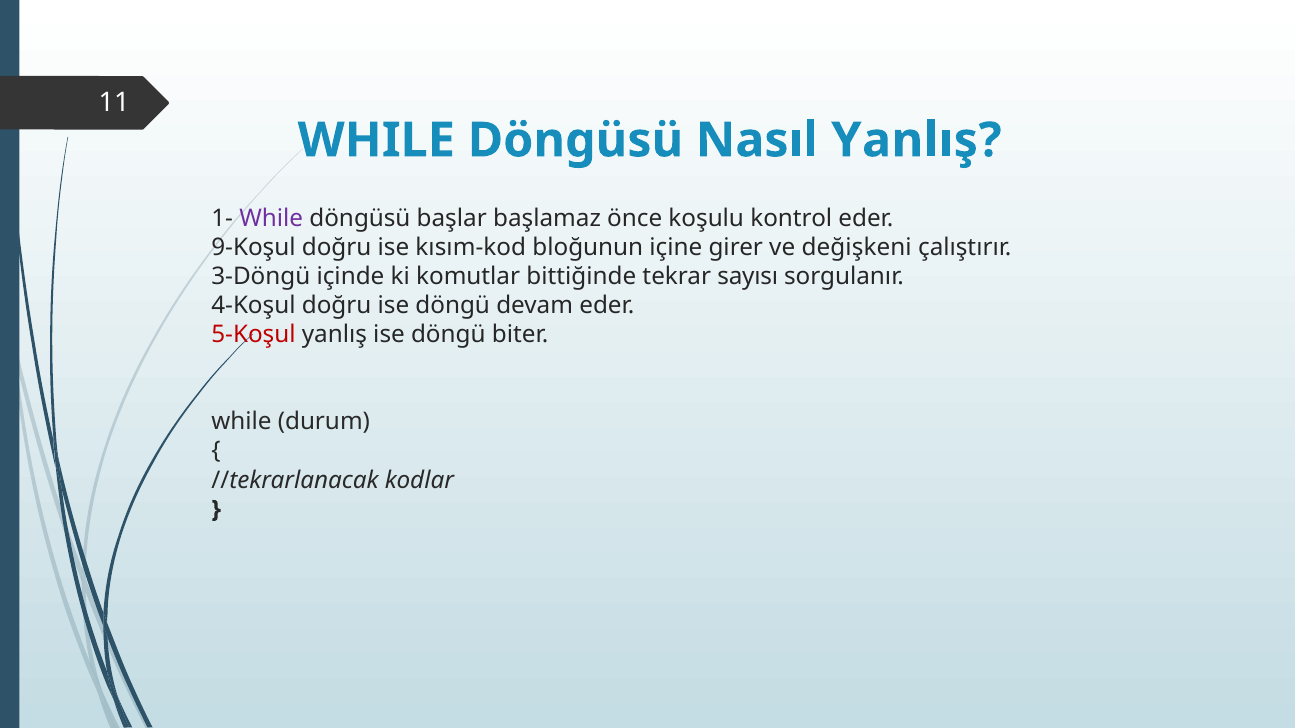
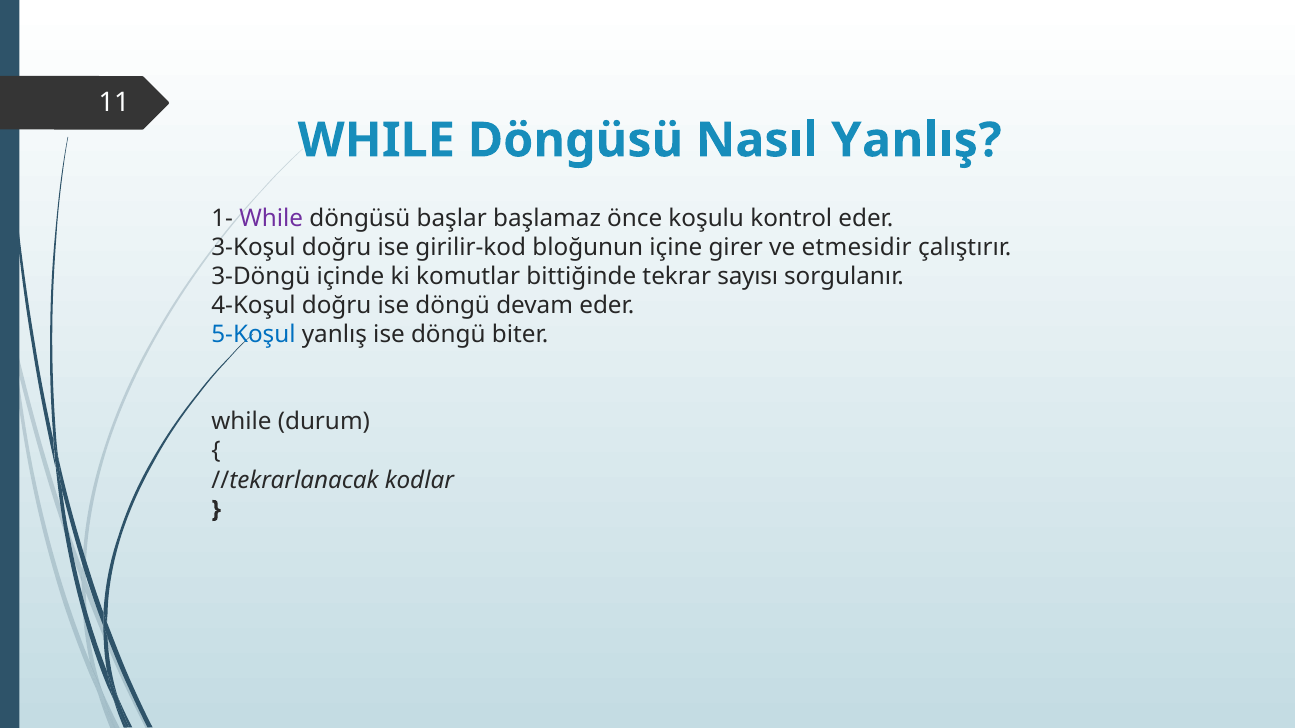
9-Koşul: 9-Koşul -> 3-Koşul (253, 247)
kısım-kod: kısım-kod -> girilir-kod (471, 247)
değişkeni: değişkeni -> etmesidir (857, 247)
5-Koşul colour: red -> blue (253, 335)
